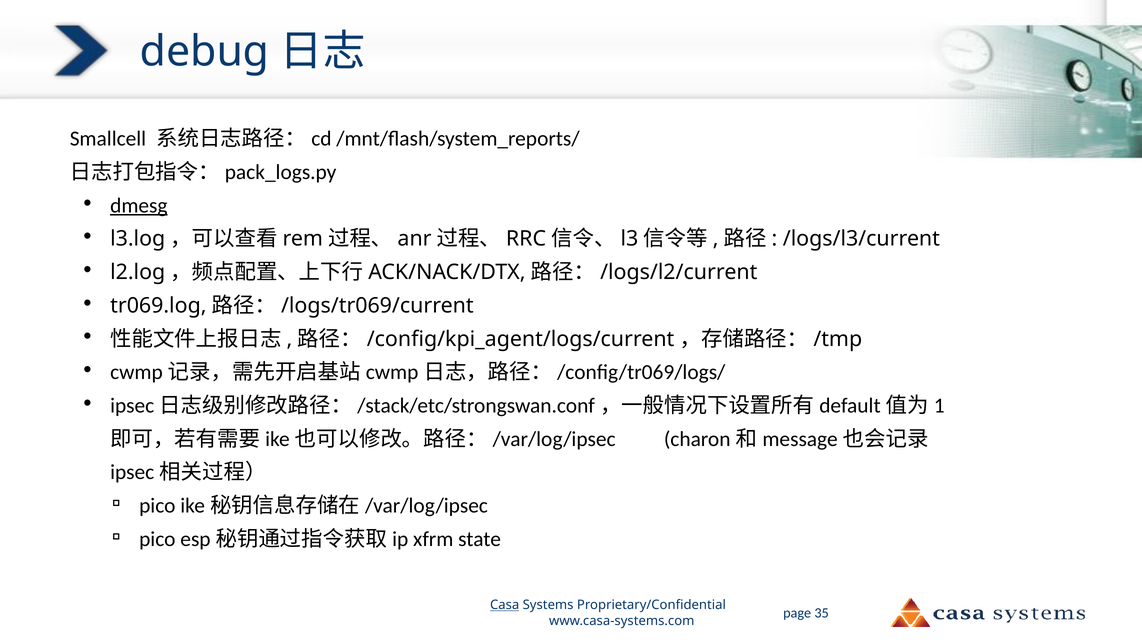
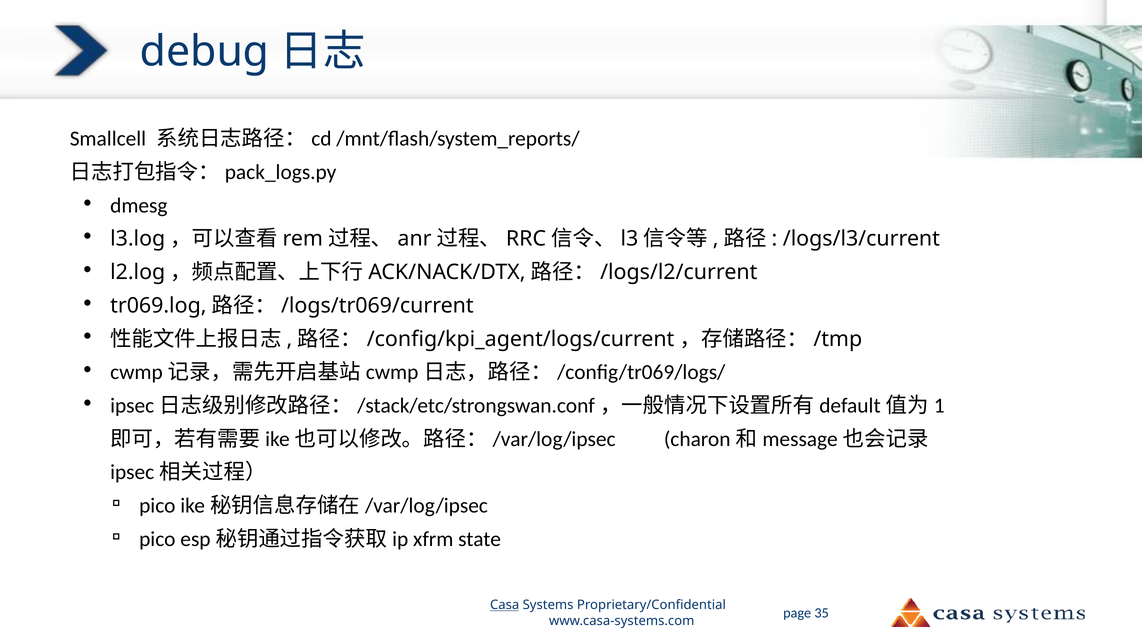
dmesg underline: present -> none (139, 206)
